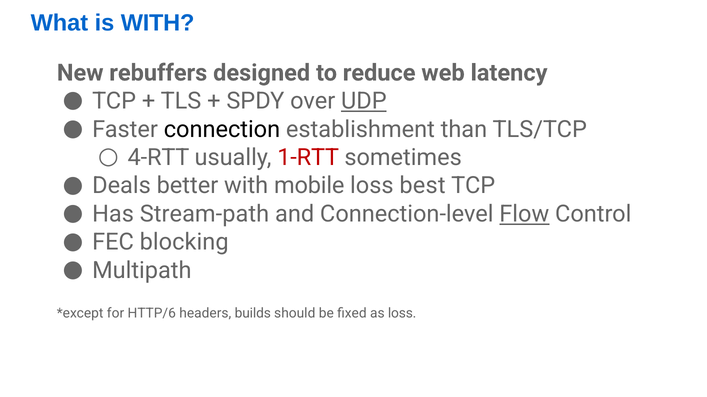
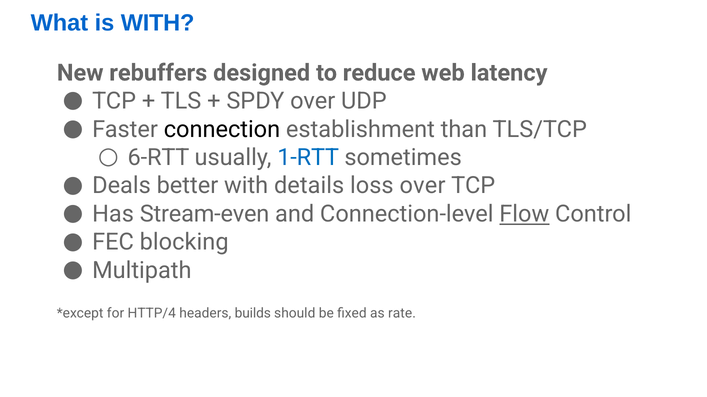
UDP underline: present -> none (364, 101)
4-RTT: 4-RTT -> 6-RTT (158, 158)
1-RTT colour: red -> blue (308, 158)
mobile: mobile -> details (309, 186)
loss best: best -> over (423, 186)
Stream-path: Stream-path -> Stream-even (205, 214)
HTTP/6: HTTP/6 -> HTTP/4 (152, 314)
as loss: loss -> rate (402, 314)
